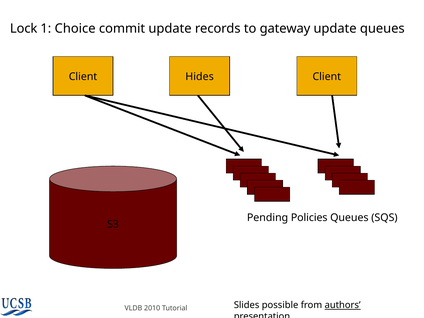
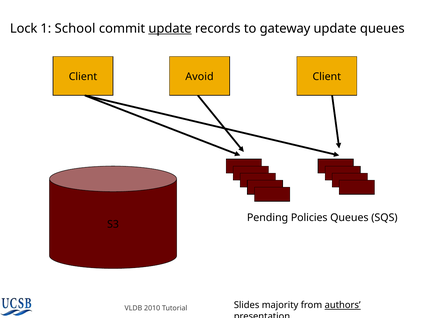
Choice: Choice -> School (75, 28)
update underline: none -> present (170, 28)
Hides: Hides -> Avoid (200, 77)
possible: possible -> majority (280, 305)
